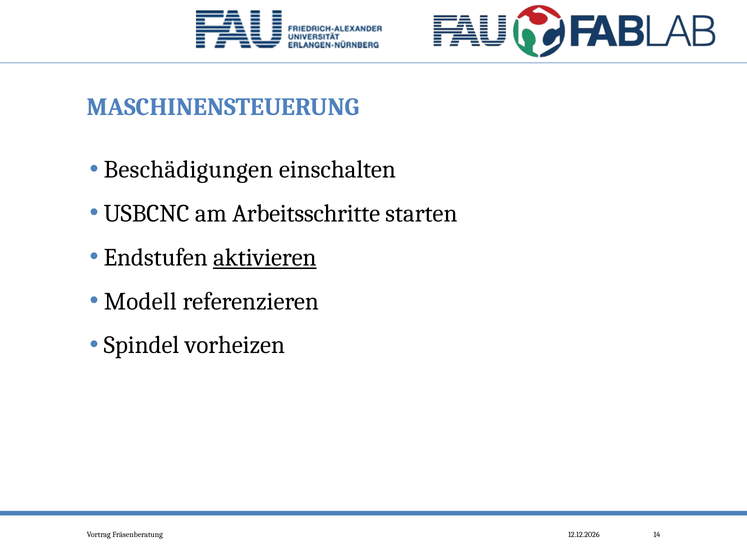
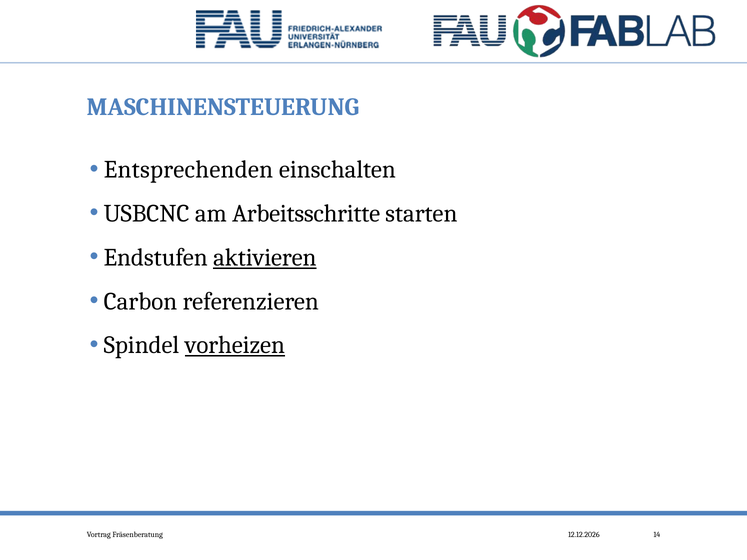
Beschädigungen: Beschädigungen -> Entsprechenden (188, 170)
Modell: Modell -> Carbon (140, 301)
vorheizen underline: none -> present (235, 345)
